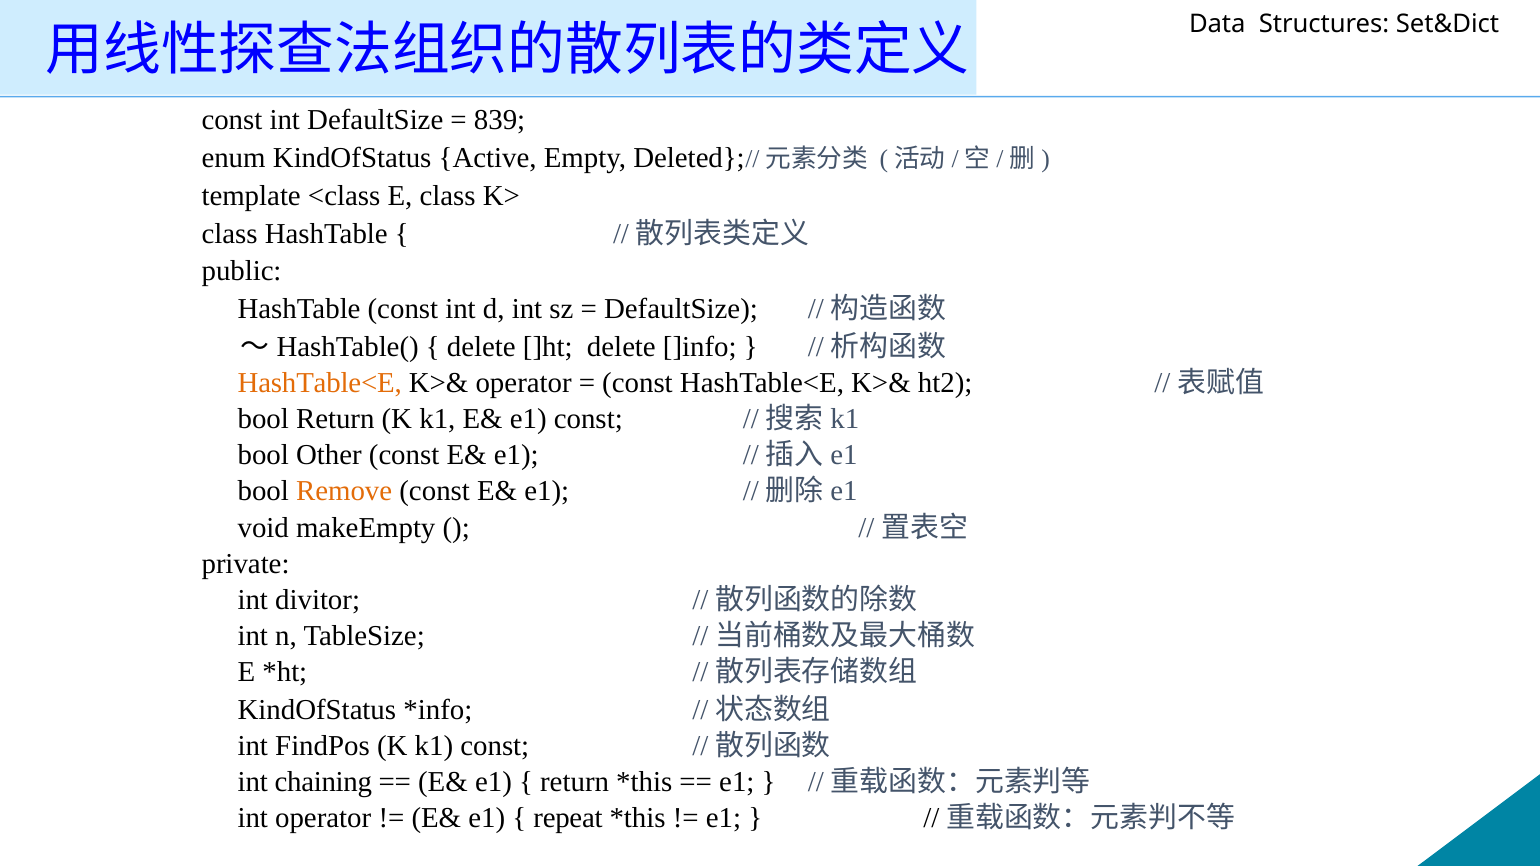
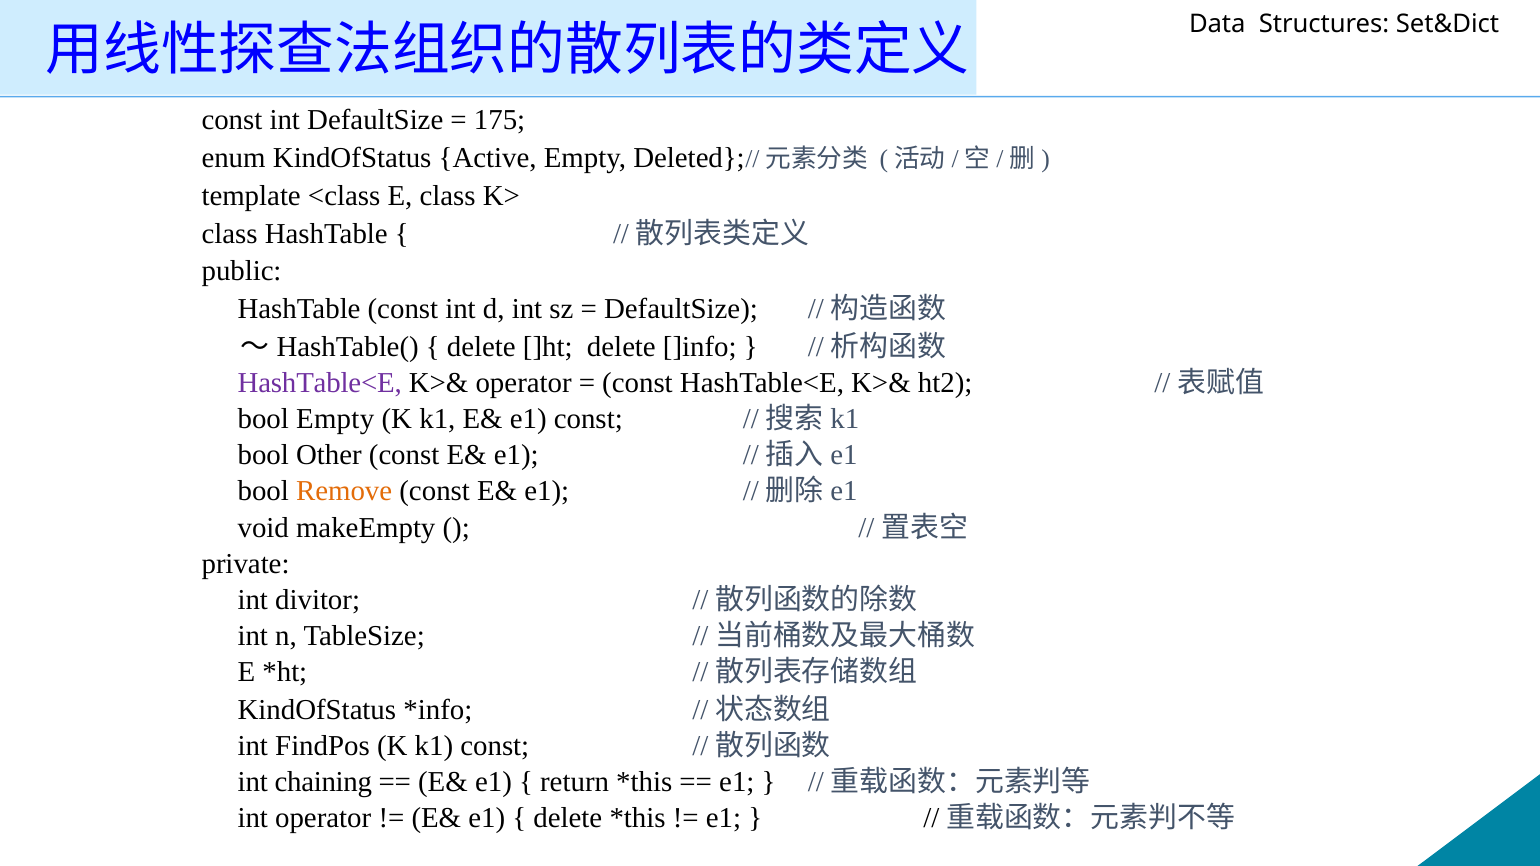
839: 839 -> 175 (500, 120)
HashTable<E colour: orange -> purple (320, 383)
bool Return: Return -> Empty (335, 419)
repeat: repeat -> delete (568, 818)
